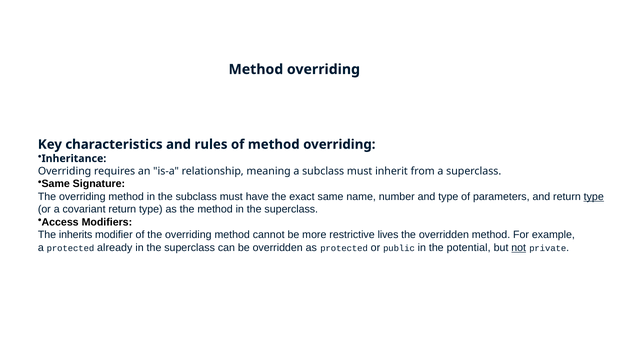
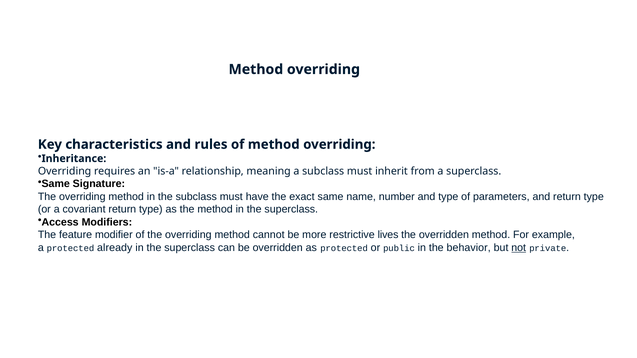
type underline: present -> none (594, 197)
inherits: inherits -> feature (76, 235)
potential: potential -> behavior (469, 248)
